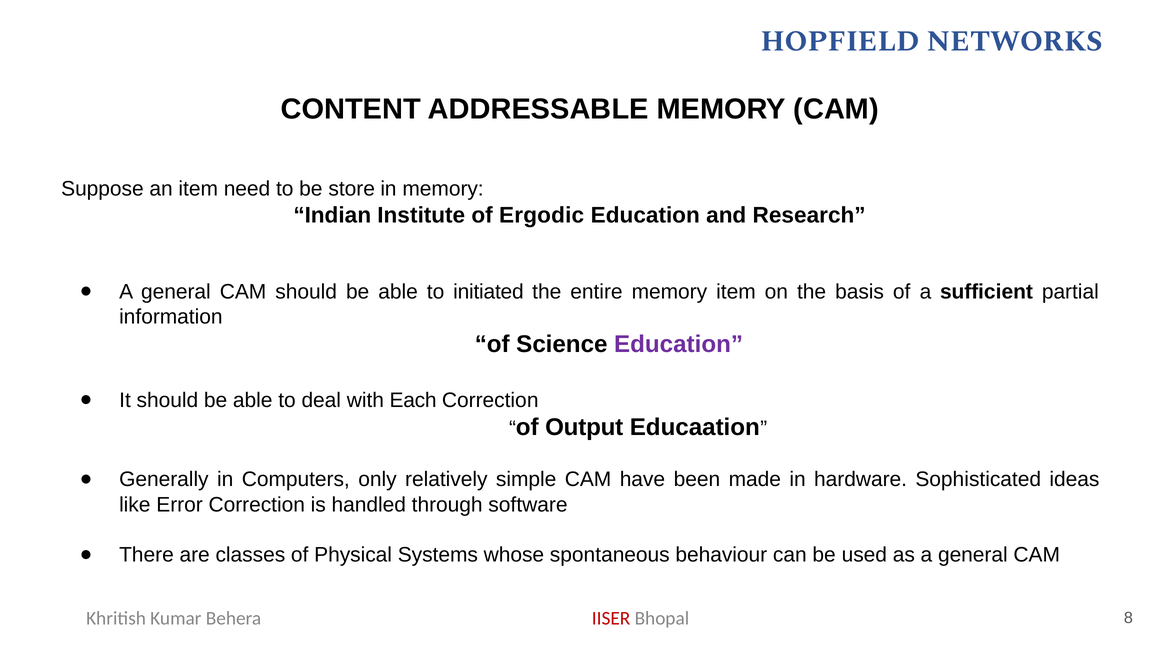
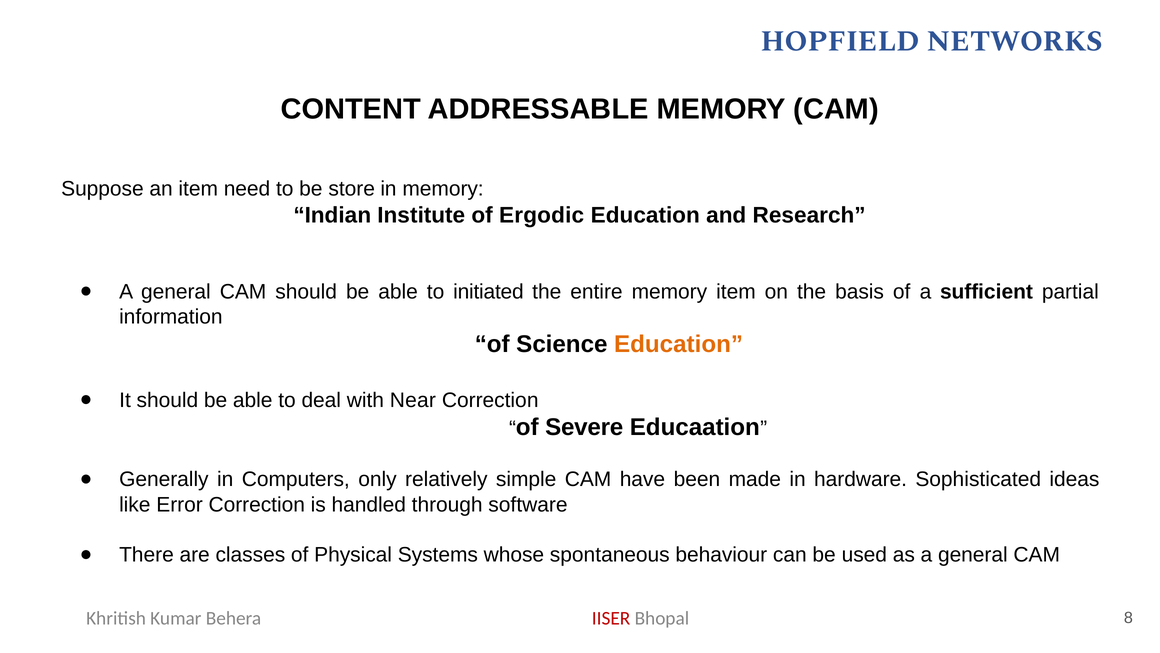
Education colour: purple -> orange (679, 344)
Each: Each -> Near (413, 400)
Output: Output -> Severe (584, 427)
